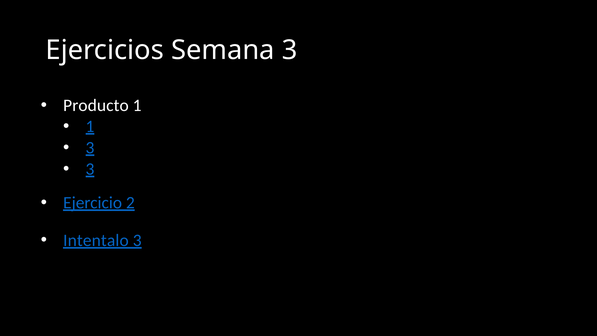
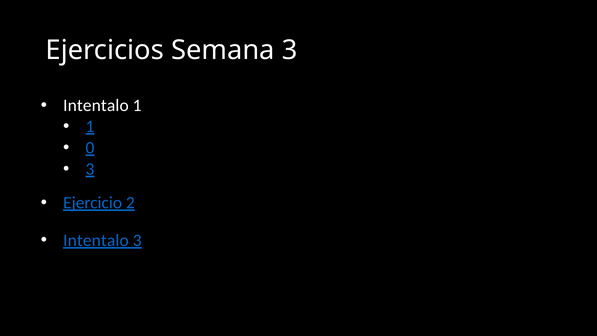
Producto: Producto -> Intentalo (96, 105)
3: 3 -> 0 (90, 148)
